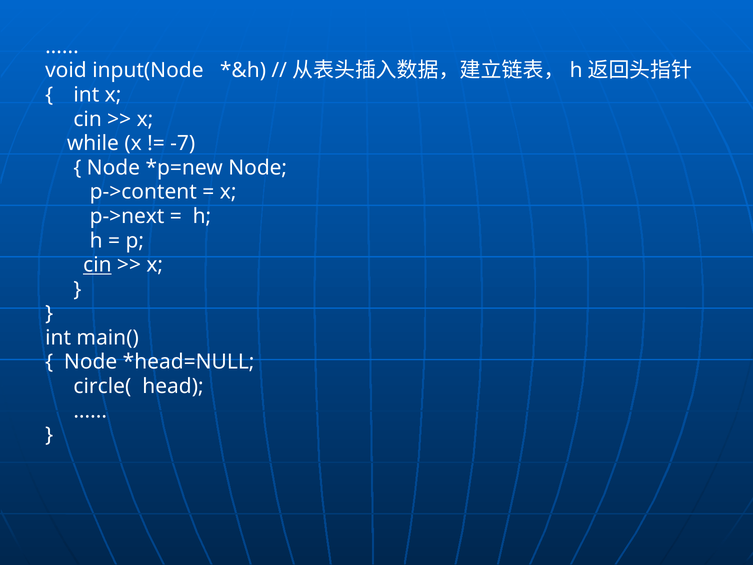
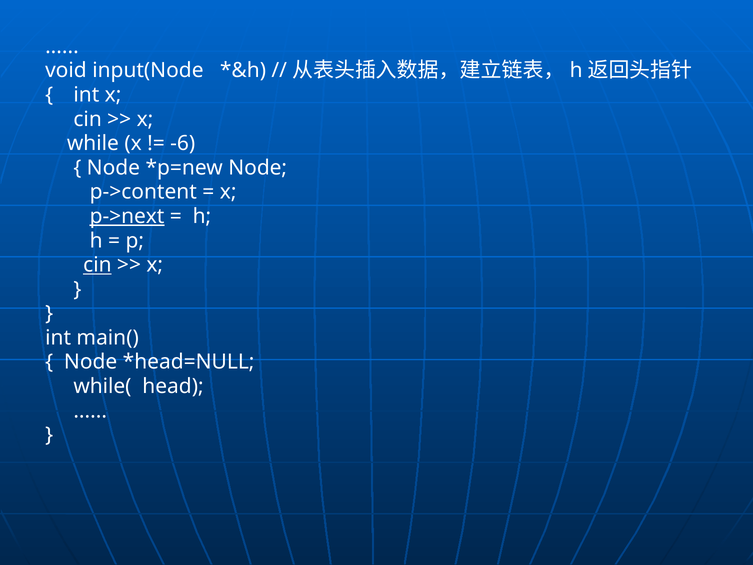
-7: -7 -> -6 (183, 143)
p->next underline: none -> present (127, 216)
circle(: circle( -> while( (102, 386)
